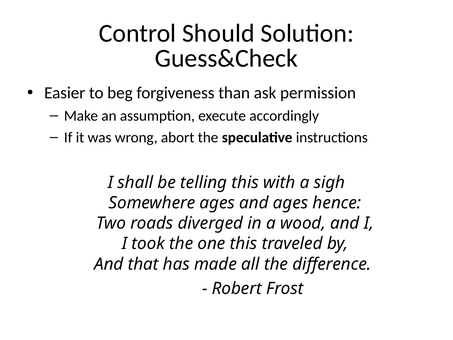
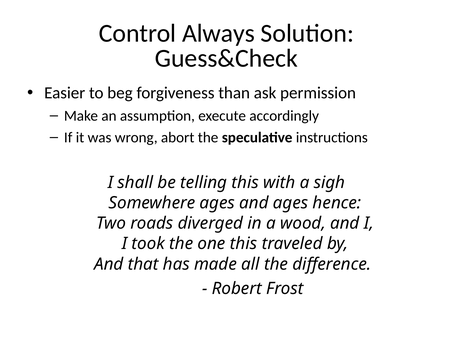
Should: Should -> Always (218, 33)
